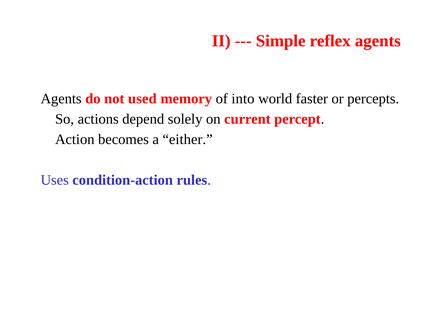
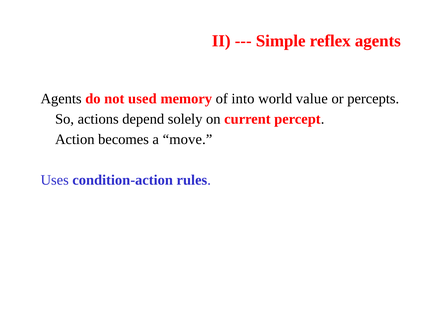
faster: faster -> value (312, 99)
either: either -> move (188, 139)
